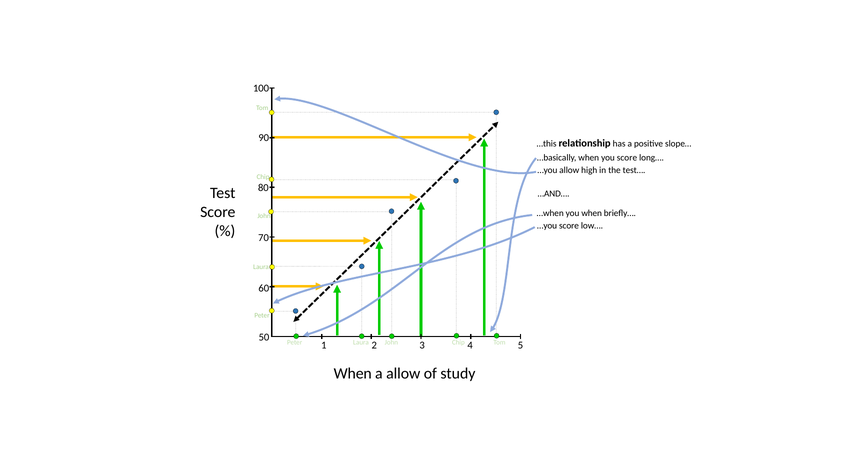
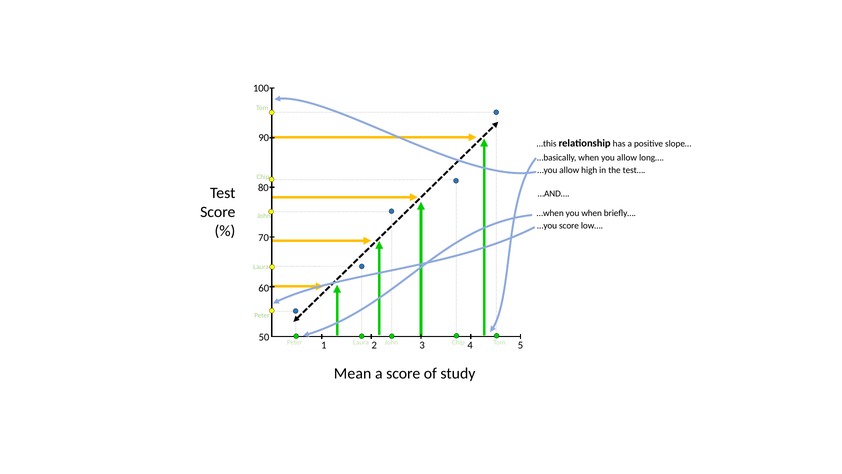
you score: score -> allow (627, 158)
When: When -> Mean (353, 373)
a allow: allow -> score (403, 373)
